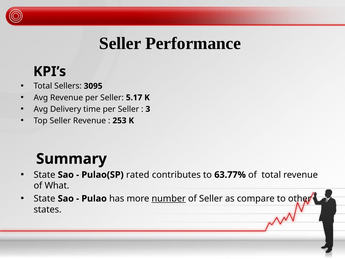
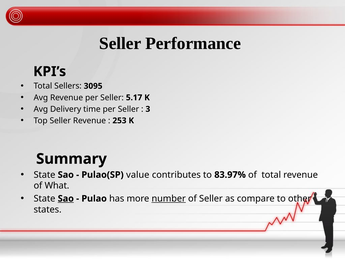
rated: rated -> value (138, 175)
63.77%: 63.77% -> 83.97% (230, 175)
Sao underline: none -> present (66, 198)
